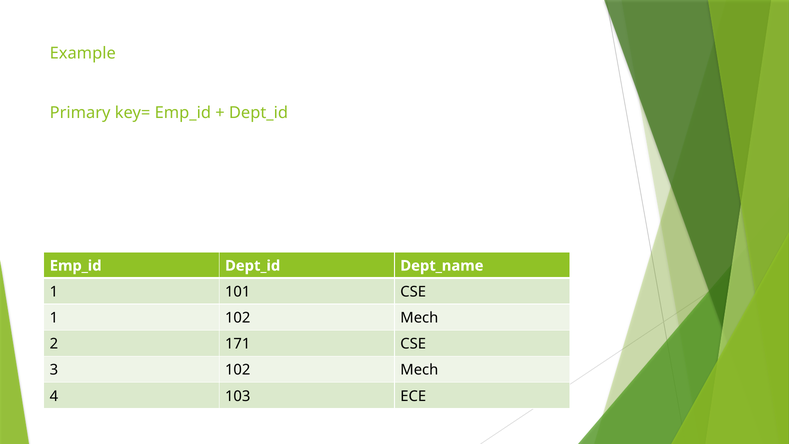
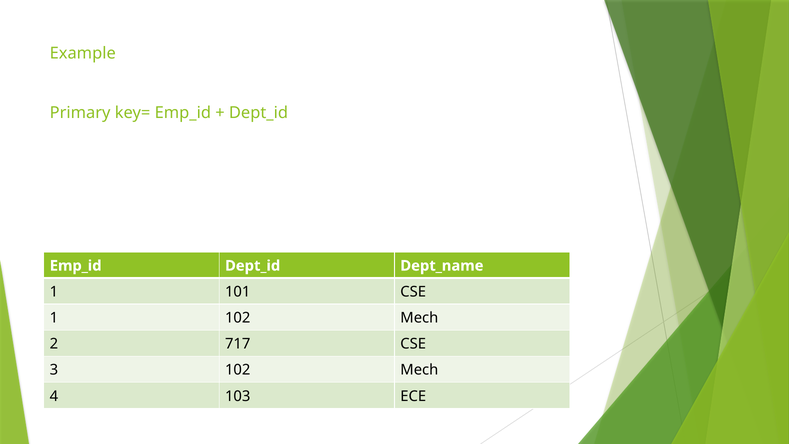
171: 171 -> 717 (238, 344)
